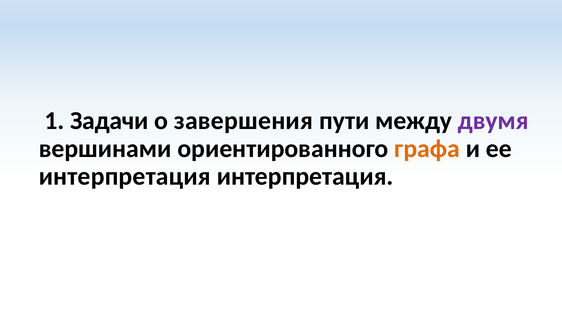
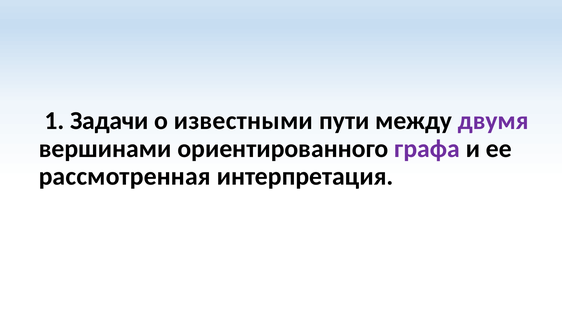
завершения: завершения -> известными (243, 121)
графа colour: orange -> purple (427, 149)
интерпретация: интерпретация -> рассмотренная (125, 176)
